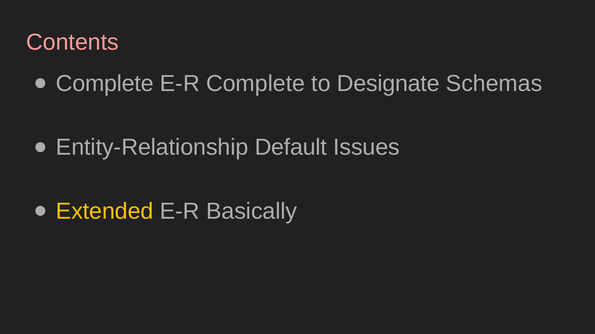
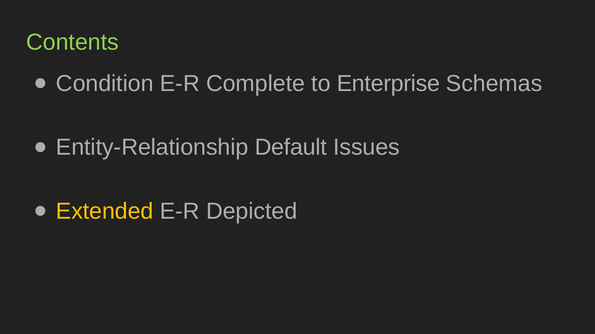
Contents colour: pink -> light green (72, 42)
Complete: Complete -> Condition (105, 84)
Designate: Designate -> Enterprise (388, 84)
Basically: Basically -> Depicted (252, 212)
